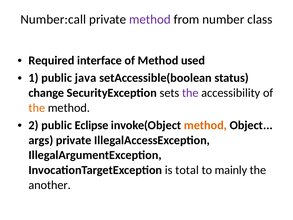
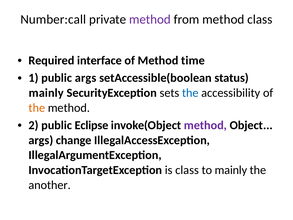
from number: number -> method (223, 19)
used: used -> time (193, 60)
public java: java -> args (86, 78)
change: change -> mainly (46, 93)
the colour: purple -> blue (190, 93)
method colour: orange -> purple (205, 125)
args private: private -> change (74, 140)
is total: total -> class (187, 170)
